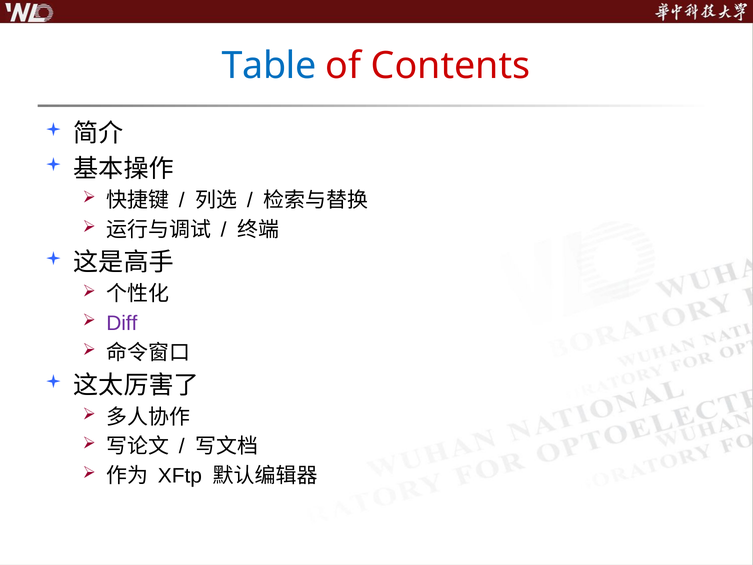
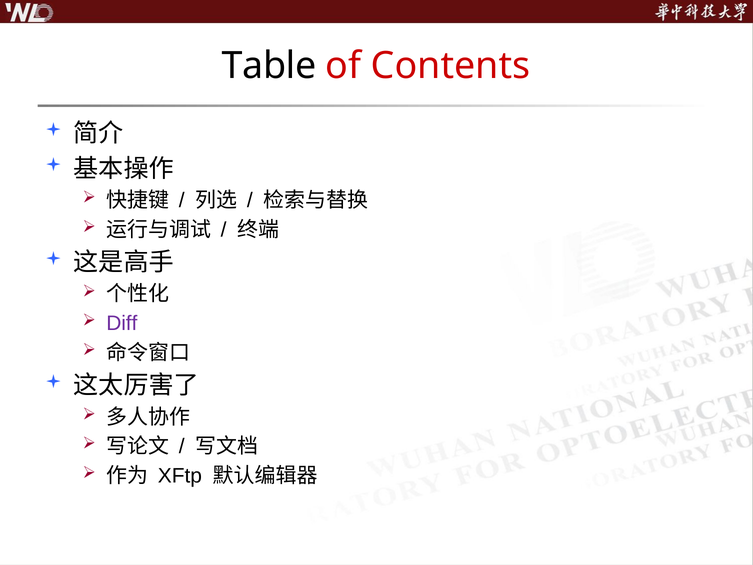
Table colour: blue -> black (269, 66)
